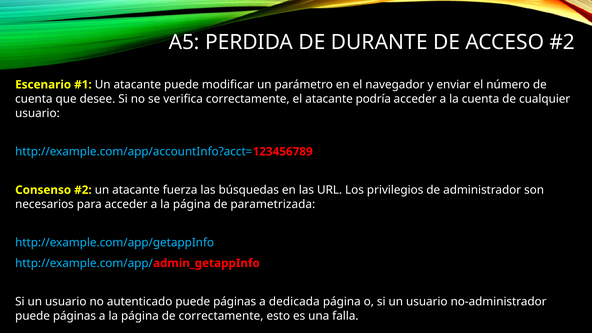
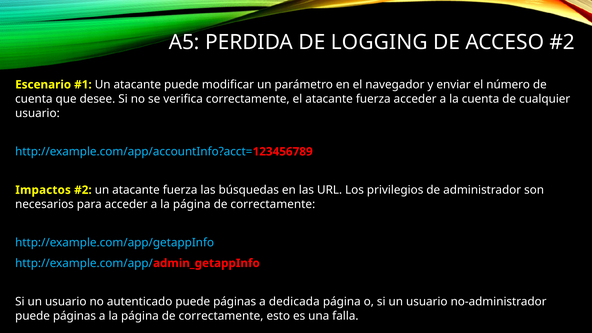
DURANTE: DURANTE -> LOGGING (379, 42)
el atacante podría: podría -> fuerza (373, 99)
Consenso: Consenso -> Impactos (43, 190)
parametrizada: parametrizada -> correctamente (273, 204)
